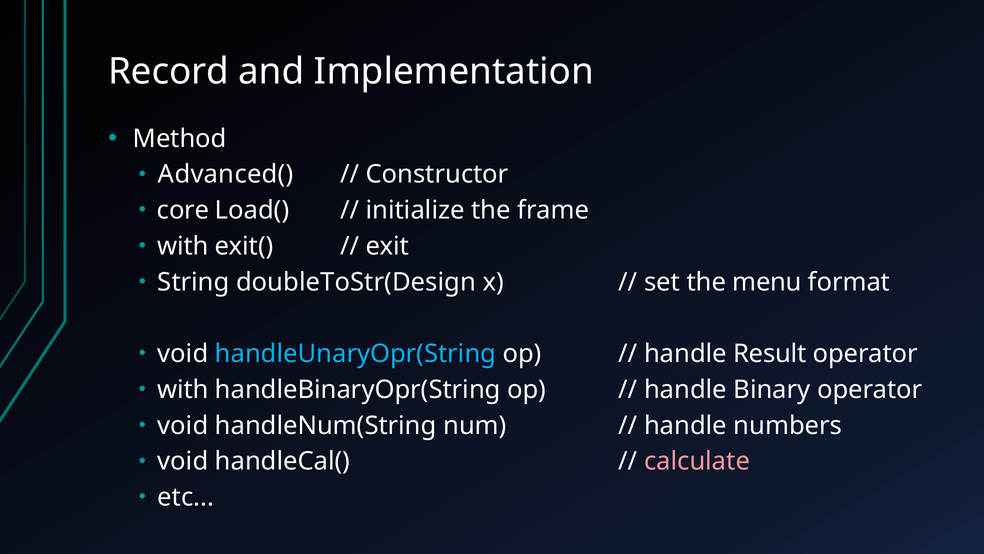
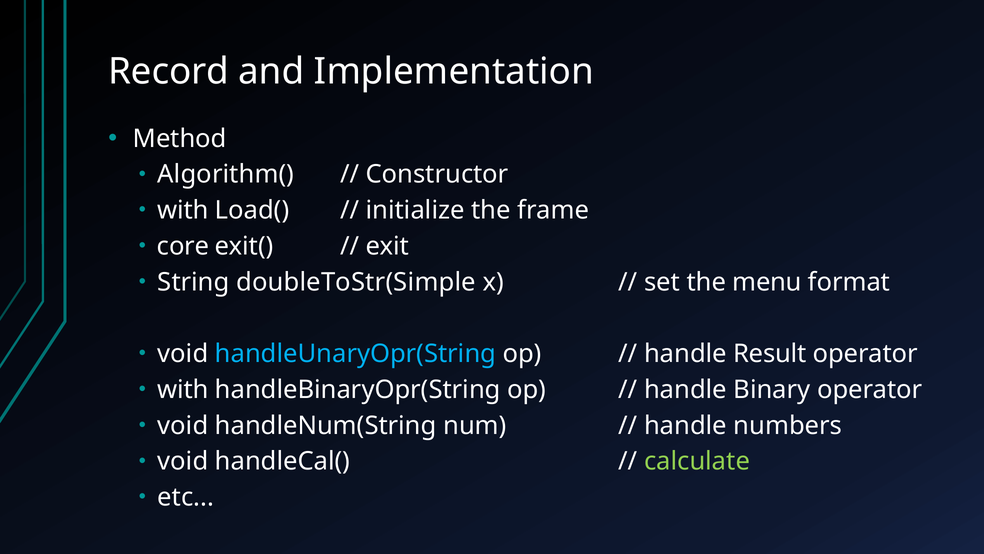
Advanced(: Advanced( -> Algorithm( (226, 174)
core: core -> with (183, 210)
with: with -> core (183, 246)
doubleToStr(Design: doubleToStr(Design -> doubleToStr(Simple (356, 282)
calculate colour: pink -> light green (697, 461)
